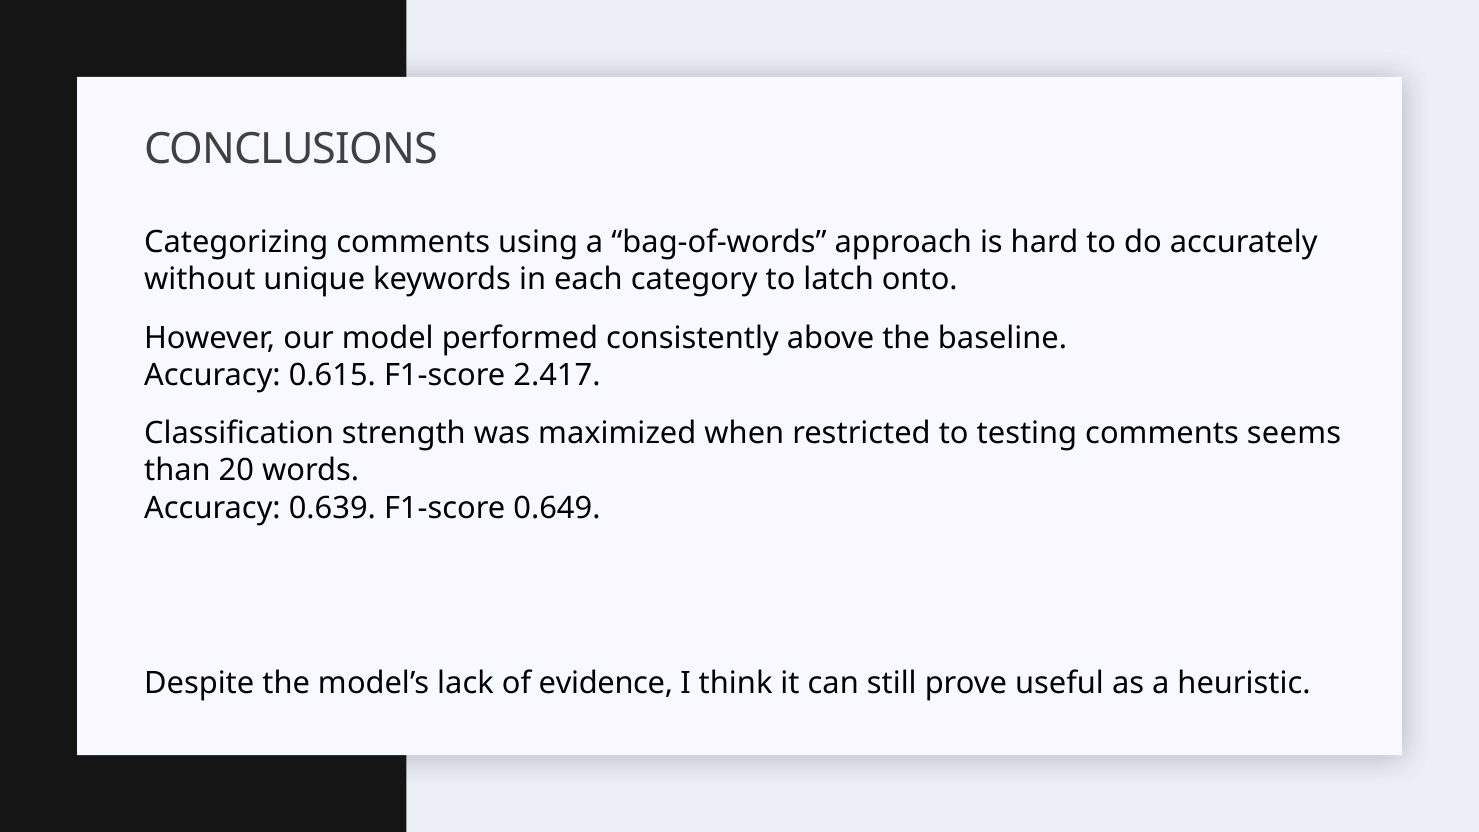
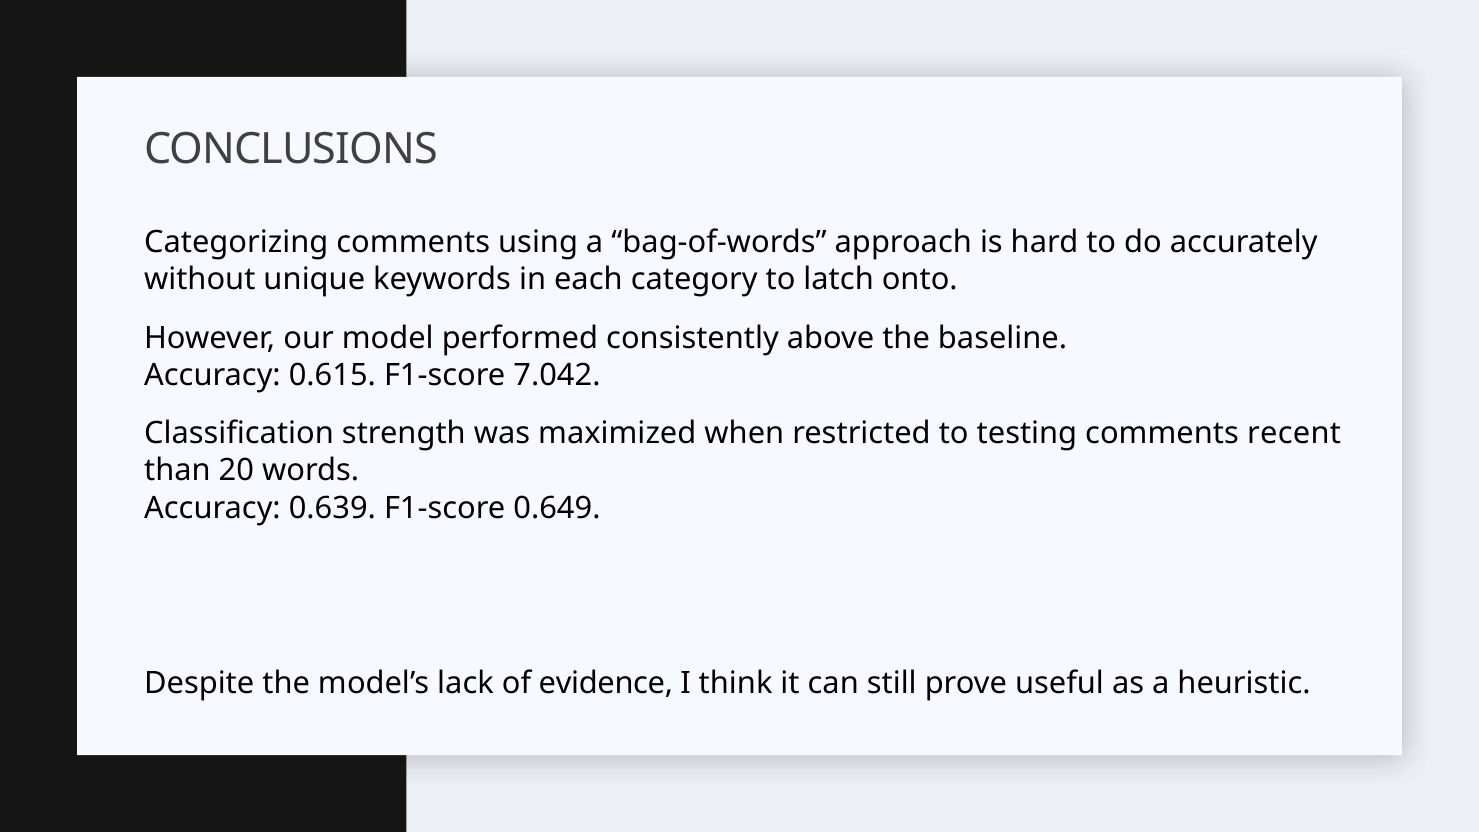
2.417: 2.417 -> 7.042 (557, 375)
seems: seems -> recent (1294, 434)
